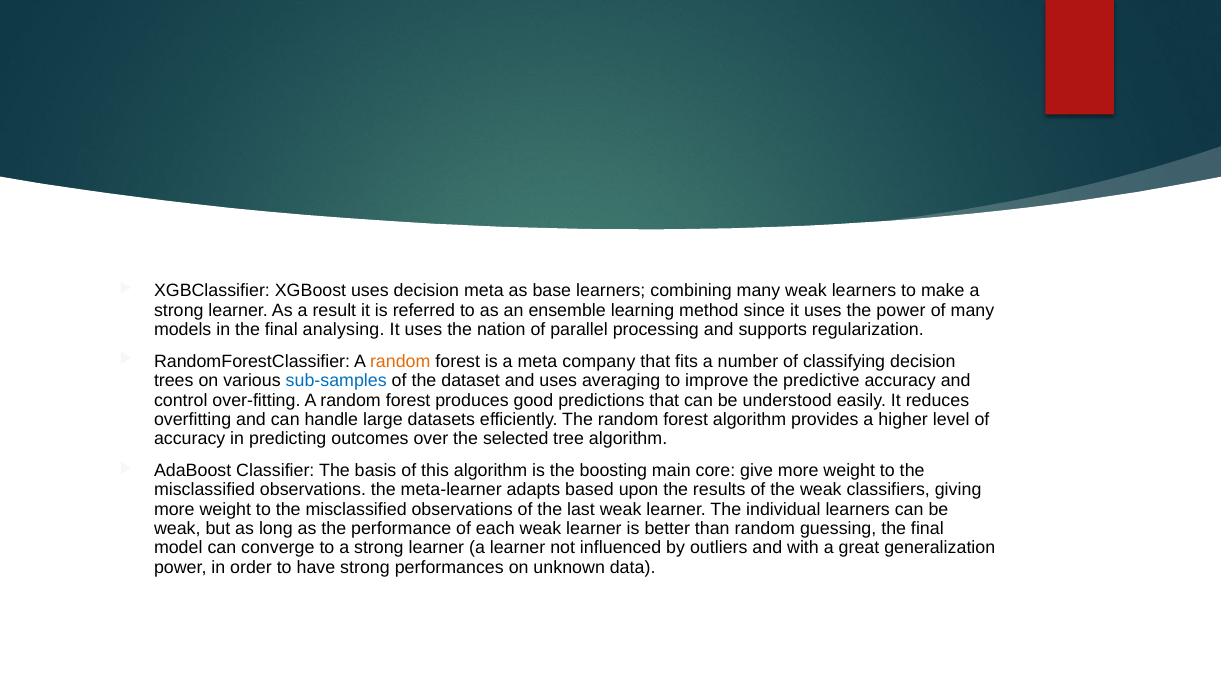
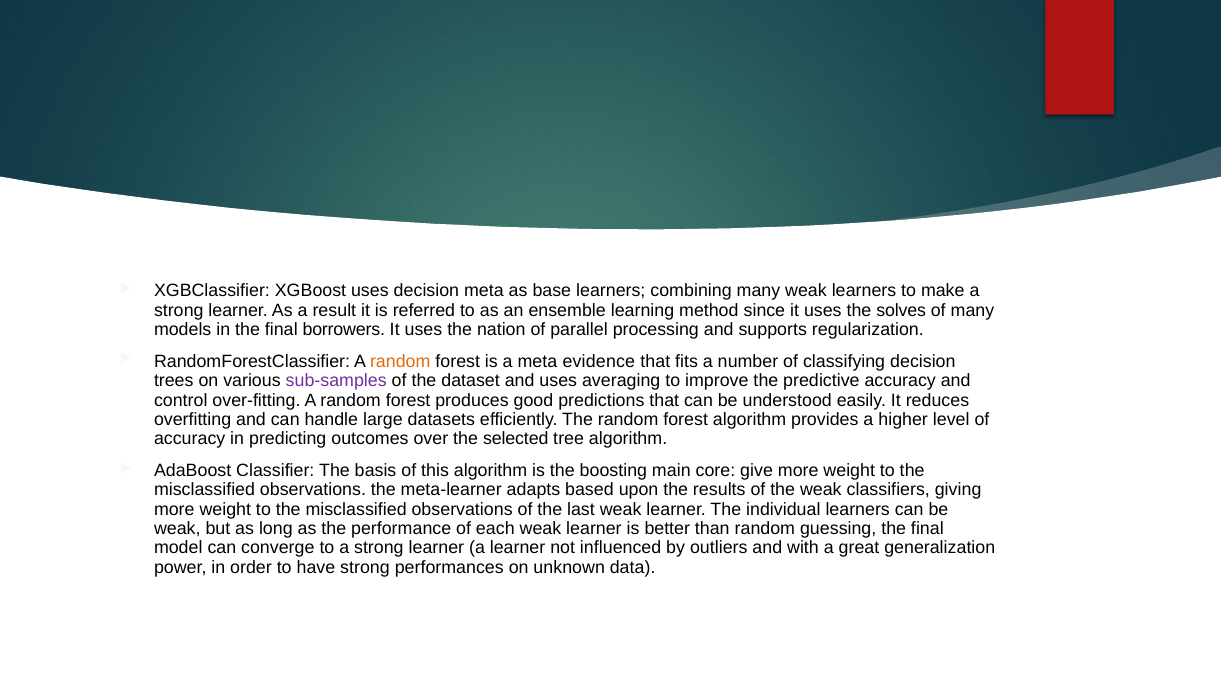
the power: power -> solves (901, 310)
analysing: analysing -> borrowers (344, 329)
company: company -> evidence (599, 361)
sub-samples colour: blue -> purple (336, 381)
